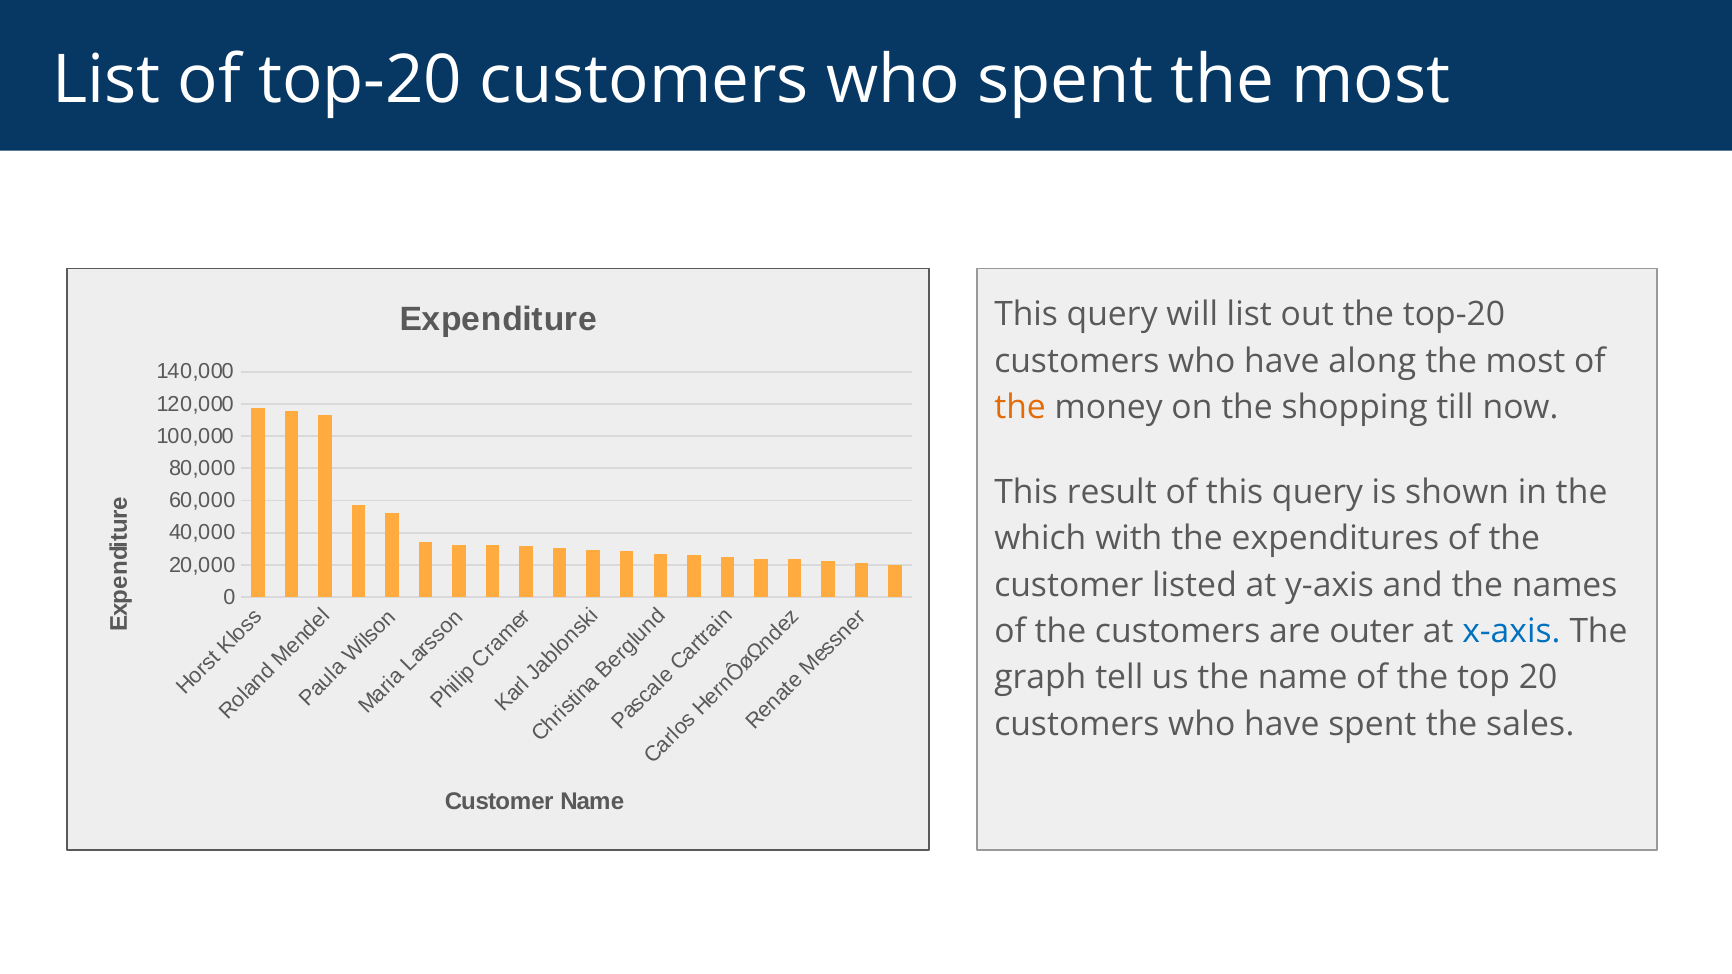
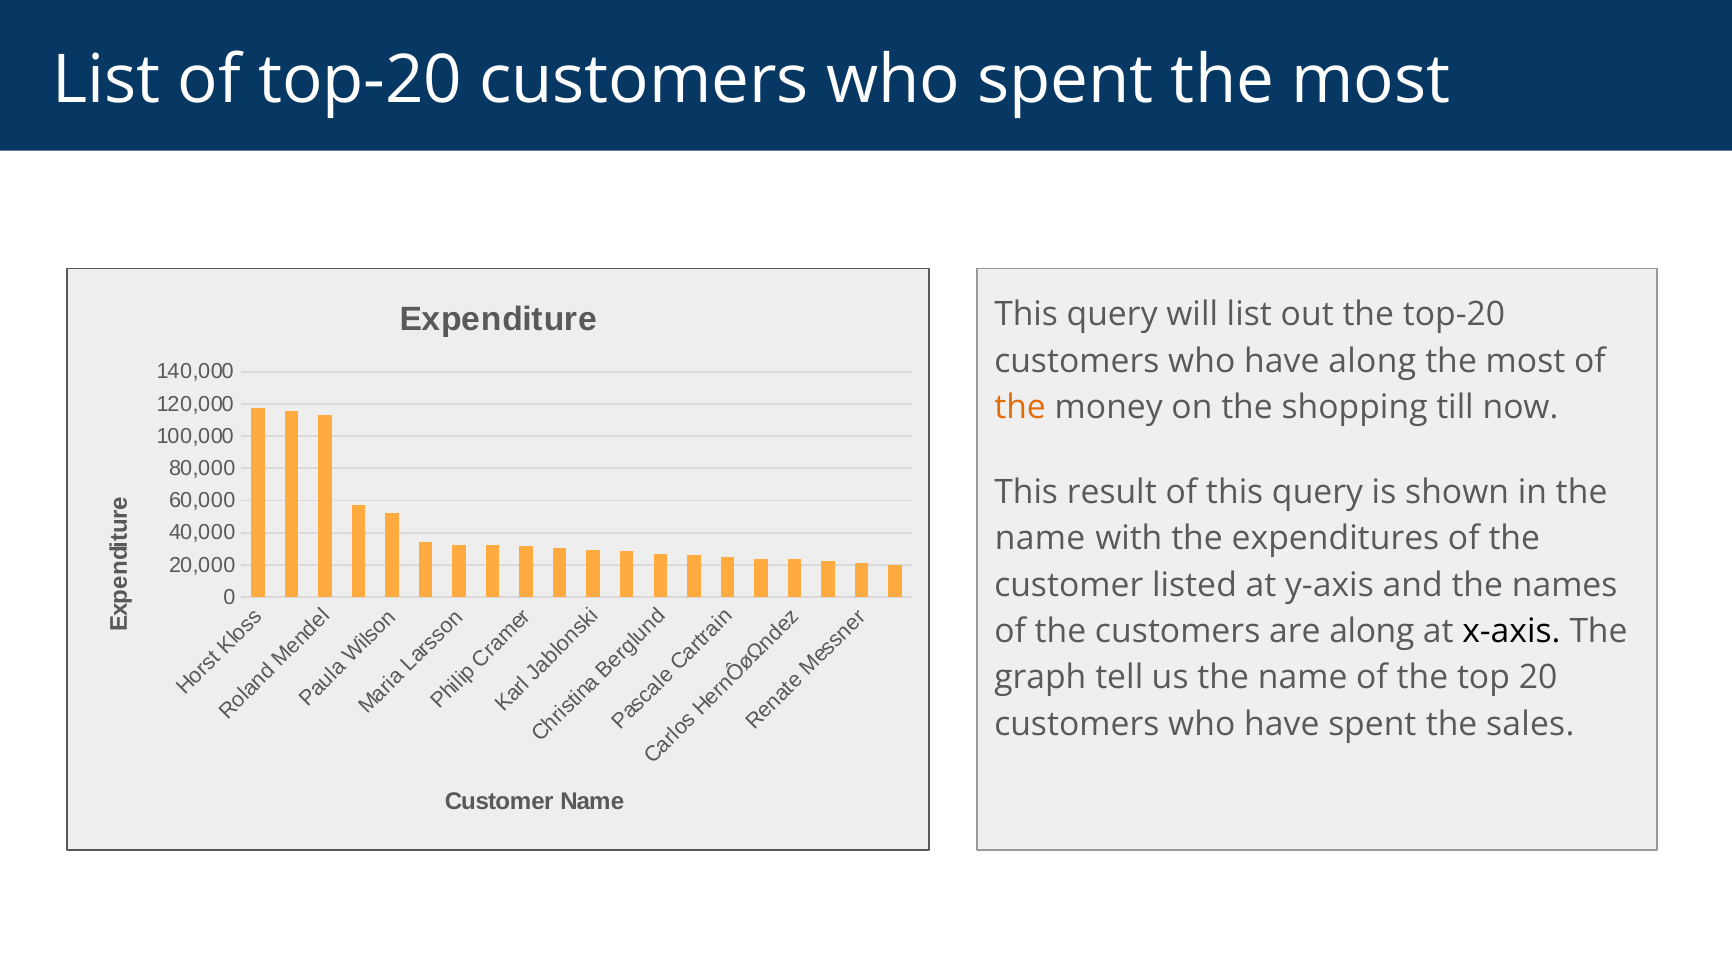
which: which -> name (1040, 539)
are outer: outer -> along (1372, 632)
x-axis colour: blue -> black (1511, 632)
